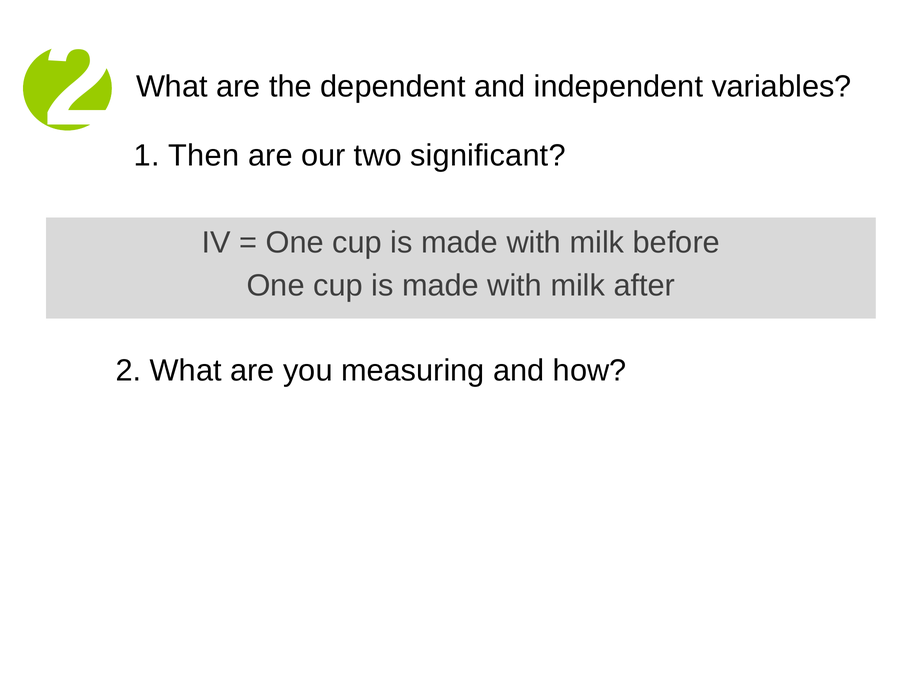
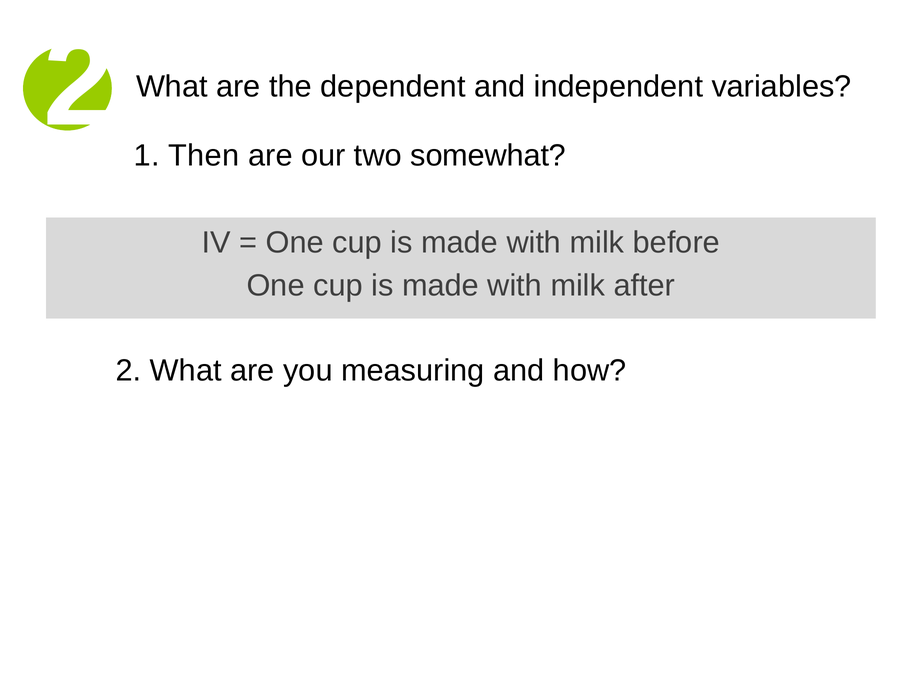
significant: significant -> somewhat (488, 156)
